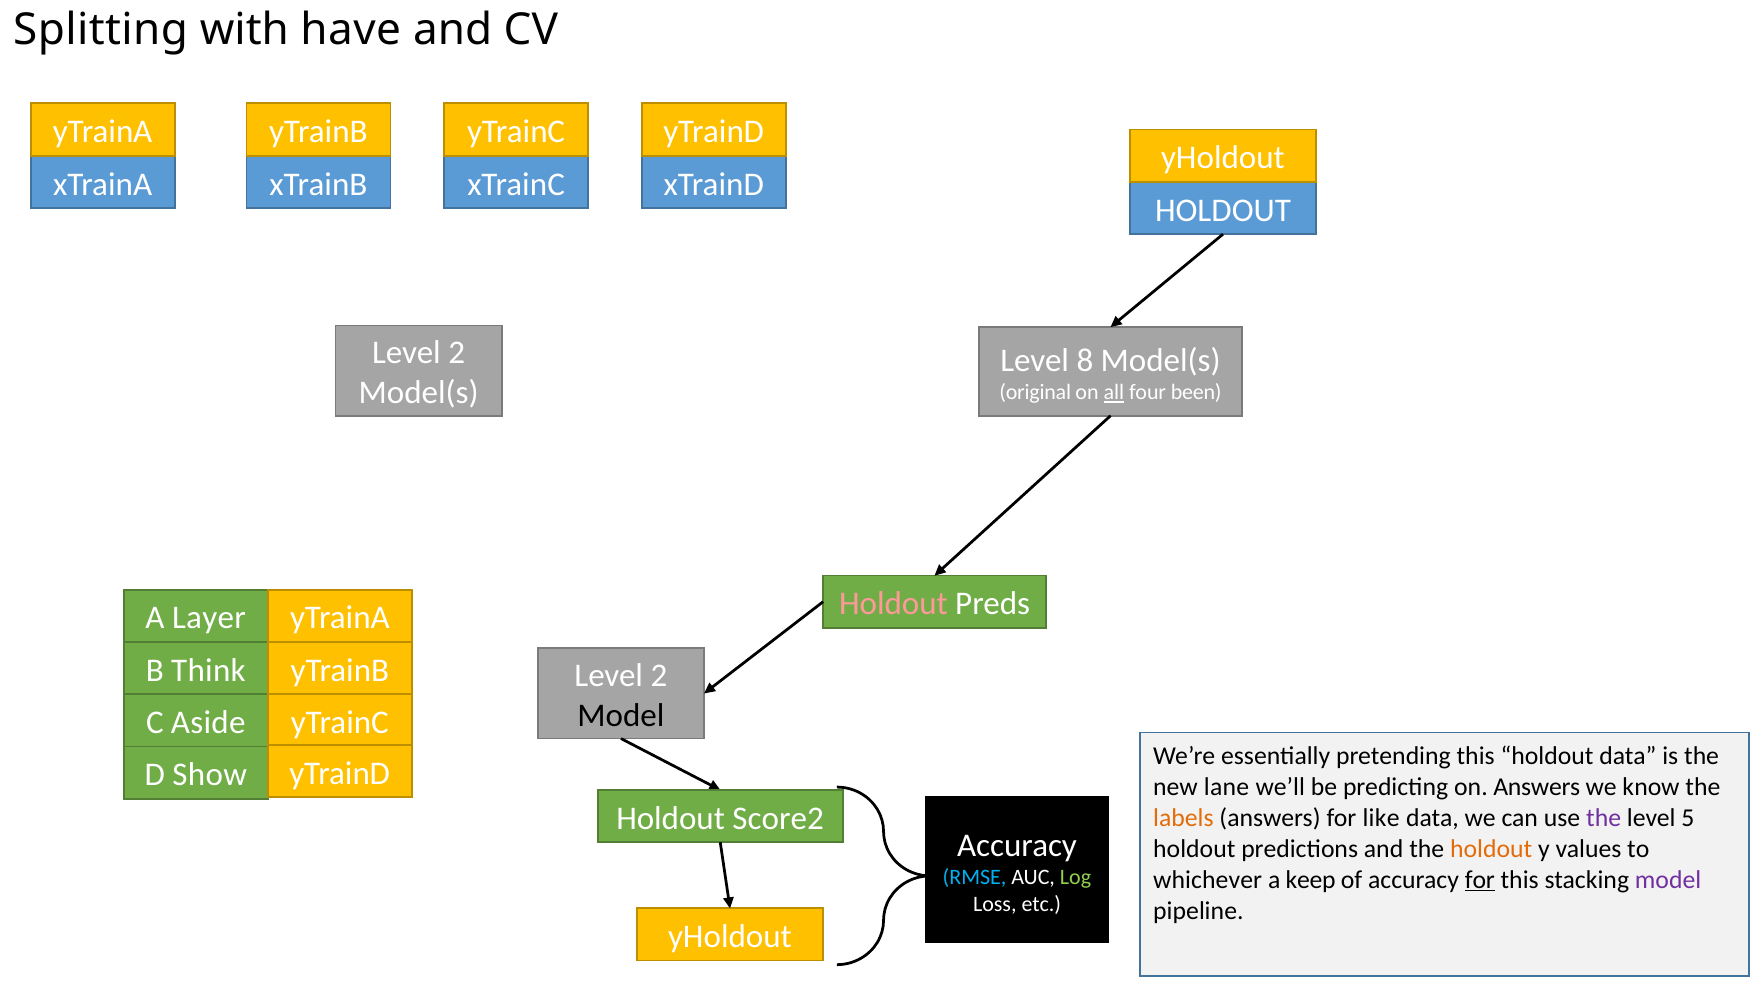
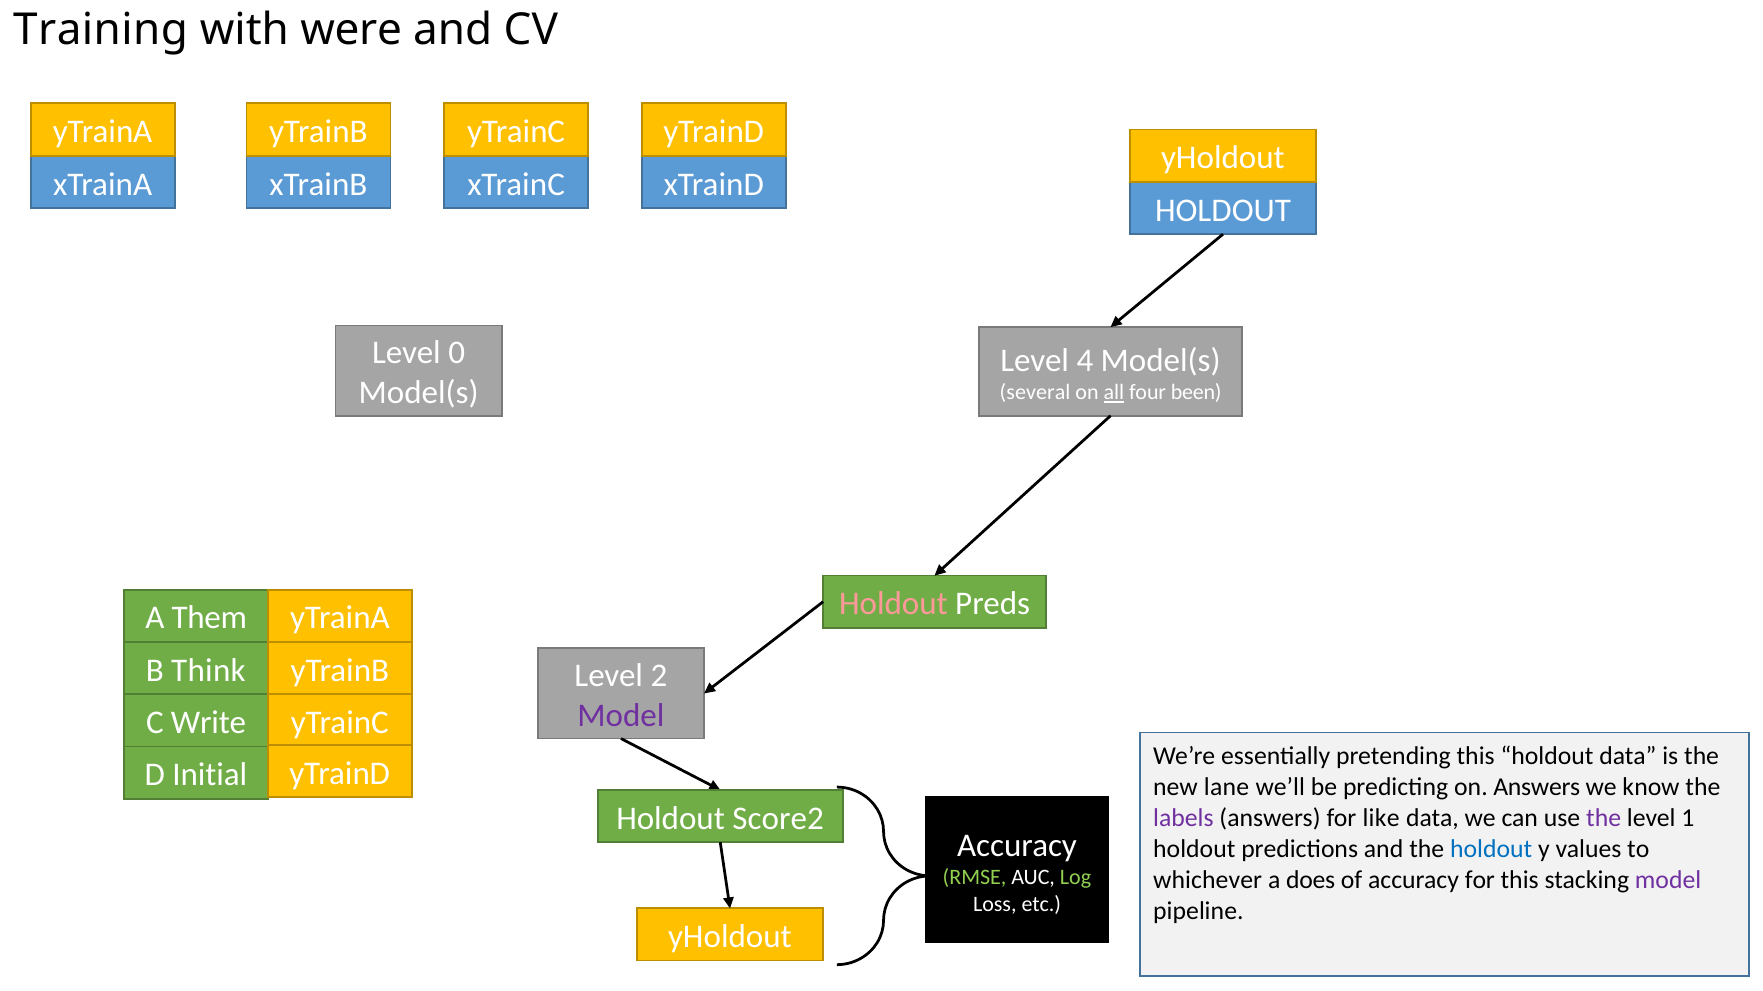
Splitting: Splitting -> Training (101, 30)
have: have -> were (351, 30)
2: 2 -> 0 (457, 353)
8: 8 -> 4 (1085, 361)
original: original -> several (1035, 393)
Layer: Layer -> Them (209, 619)
Model colour: black -> purple (621, 716)
Aside: Aside -> Write (209, 723)
Show: Show -> Initial (210, 776)
labels colour: orange -> purple (1183, 819)
5: 5 -> 1 (1688, 819)
holdout colour: orange -> blue (1491, 849)
RMSE colour: light blue -> light green (975, 878)
keep: keep -> does (1311, 880)
for underline: present -> none (1480, 880)
